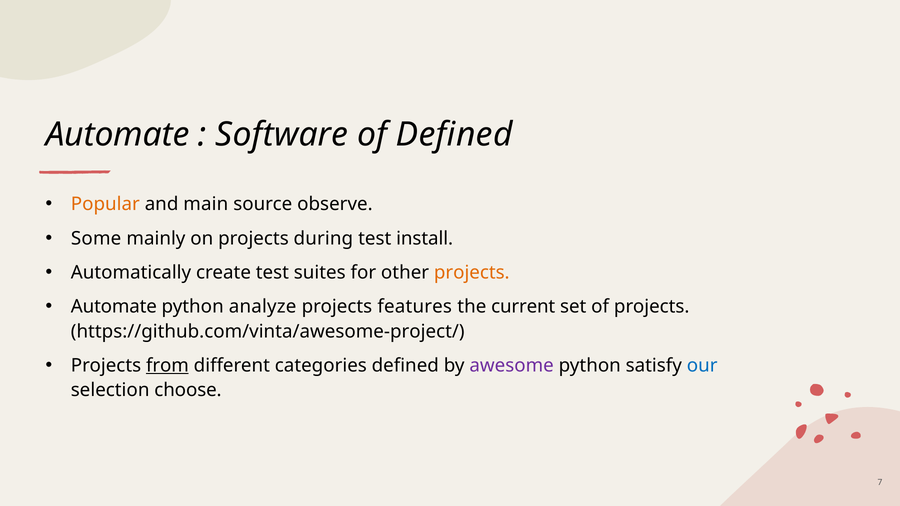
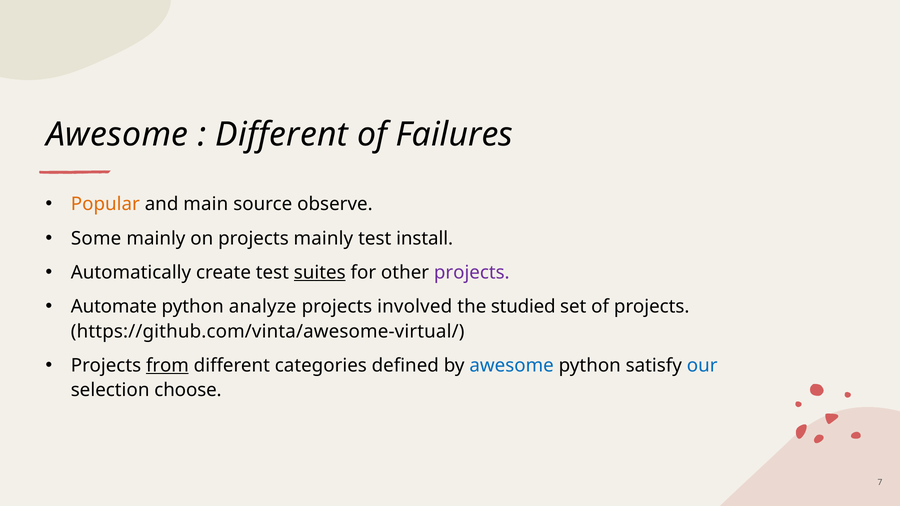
Automate: Automate -> Awesome (117, 135)
Software: Software -> Different (282, 135)
of Defined: Defined -> Failures (454, 135)
projects during: during -> mainly (323, 239)
suites underline: none -> present (320, 273)
projects colour: orange -> purple (472, 273)
features: features -> involved (415, 307)
current: current -> studied (523, 307)
https://github.com/vinta/awesome-project/: https://github.com/vinta/awesome-project/ -> https://github.com/vinta/awesome-virtual/ (268, 332)
awesome colour: purple -> blue (512, 366)
